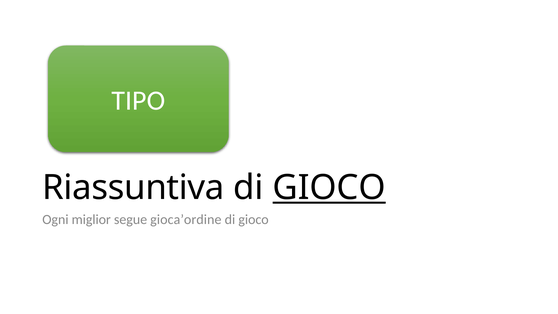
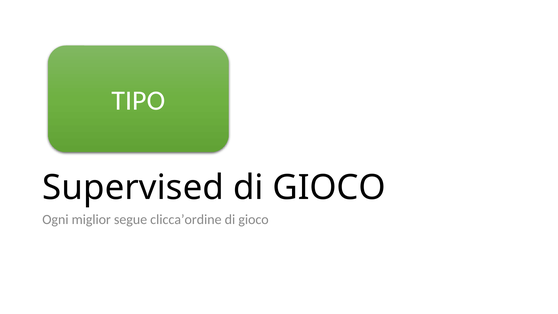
Riassuntiva: Riassuntiva -> Supervised (133, 188)
GIOCO underline: present -> none (329, 188)
gioca’ordine: gioca’ordine -> clicca’ordine (186, 220)
